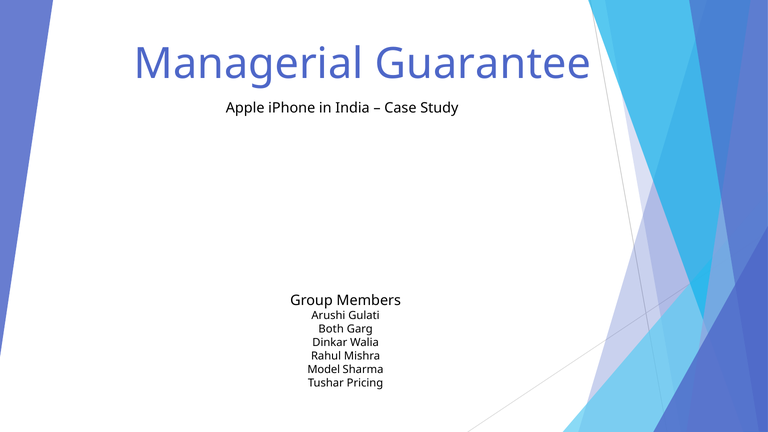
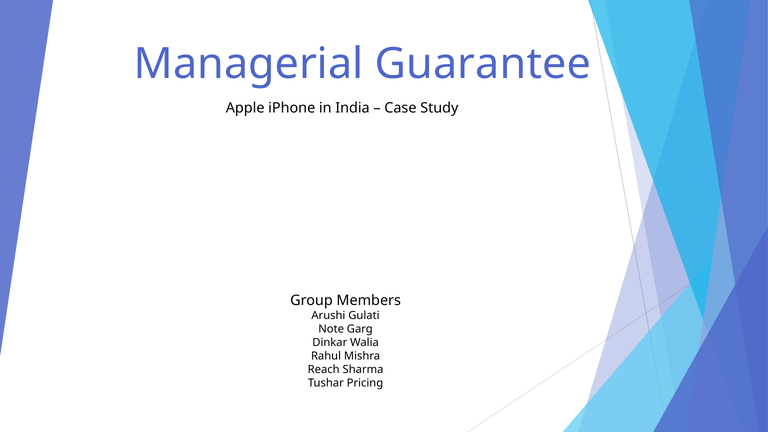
Both: Both -> Note (331, 329)
Model: Model -> Reach (324, 370)
